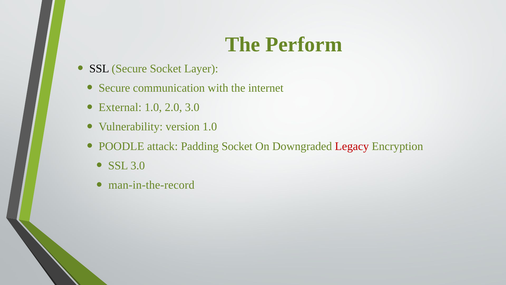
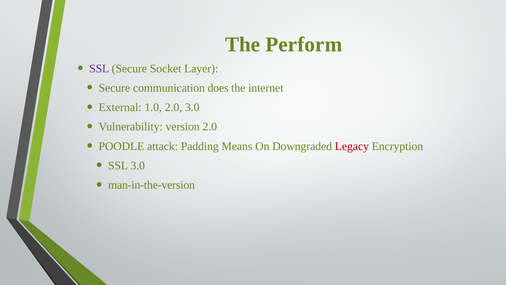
SSL colour: black -> purple (99, 68)
with: with -> does (218, 88)
version 1.0: 1.0 -> 2.0 (210, 127)
Padding Socket: Socket -> Means (237, 146)
man-in-the-record: man-in-the-record -> man-in-the-version (152, 185)
